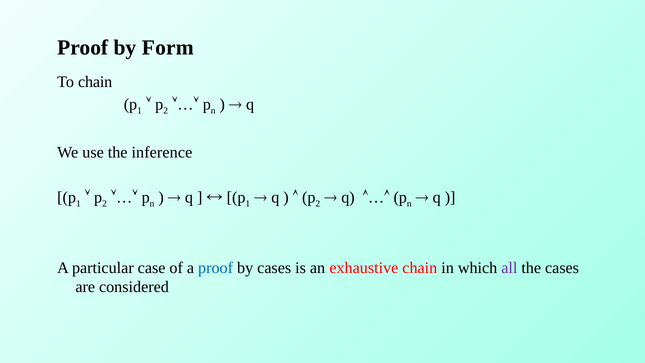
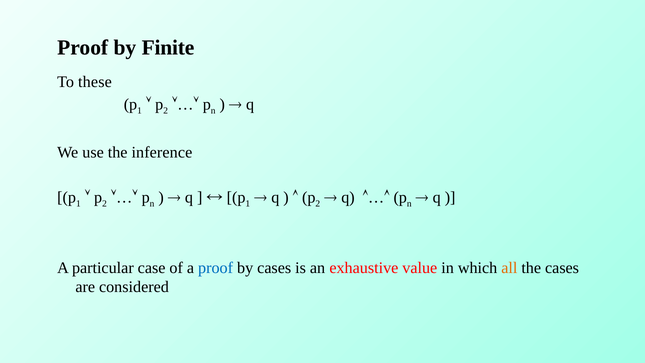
Form: Form -> Finite (168, 48)
To chain: chain -> these (95, 82)
exhaustive chain: chain -> value (420, 268)
all colour: purple -> orange (509, 268)
